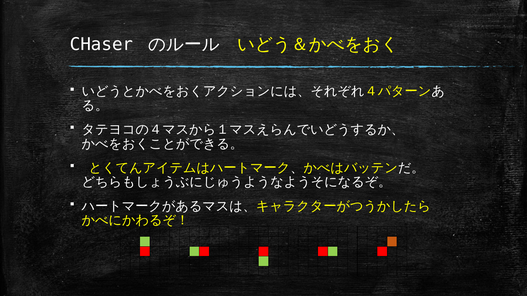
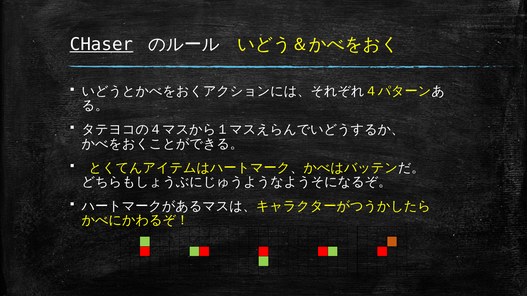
CHaser underline: none -> present (101, 44)
